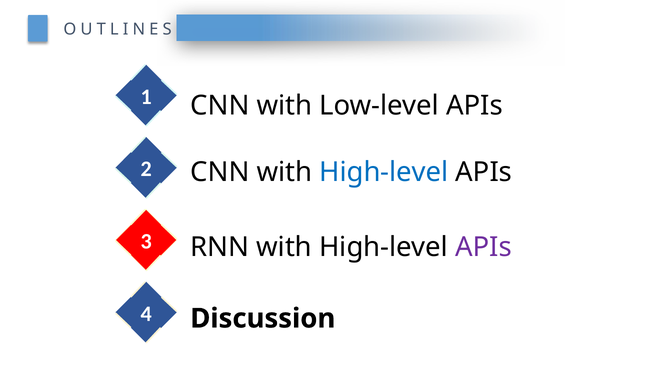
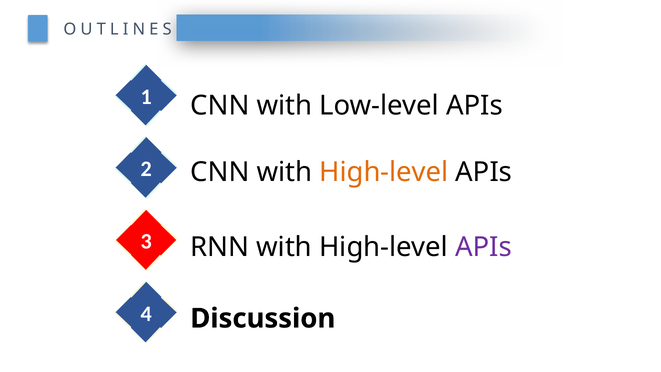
High-level colour: blue -> orange (384, 172)
